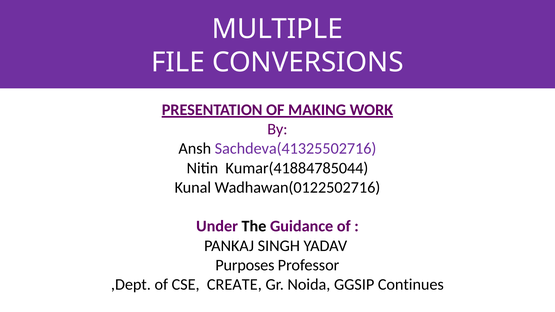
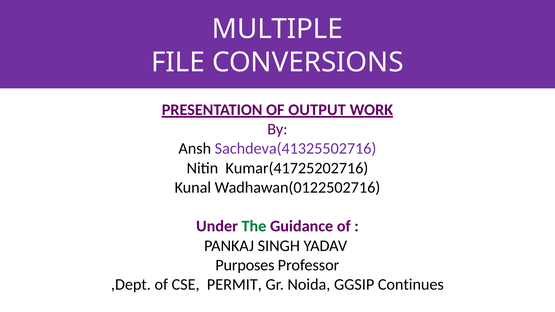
MAKING: MAKING -> OUTPUT (317, 110)
Kumar(41884785044: Kumar(41884785044 -> Kumar(41725202716 (297, 168)
The colour: black -> green (254, 226)
CREATE: CREATE -> PERMIT (234, 285)
